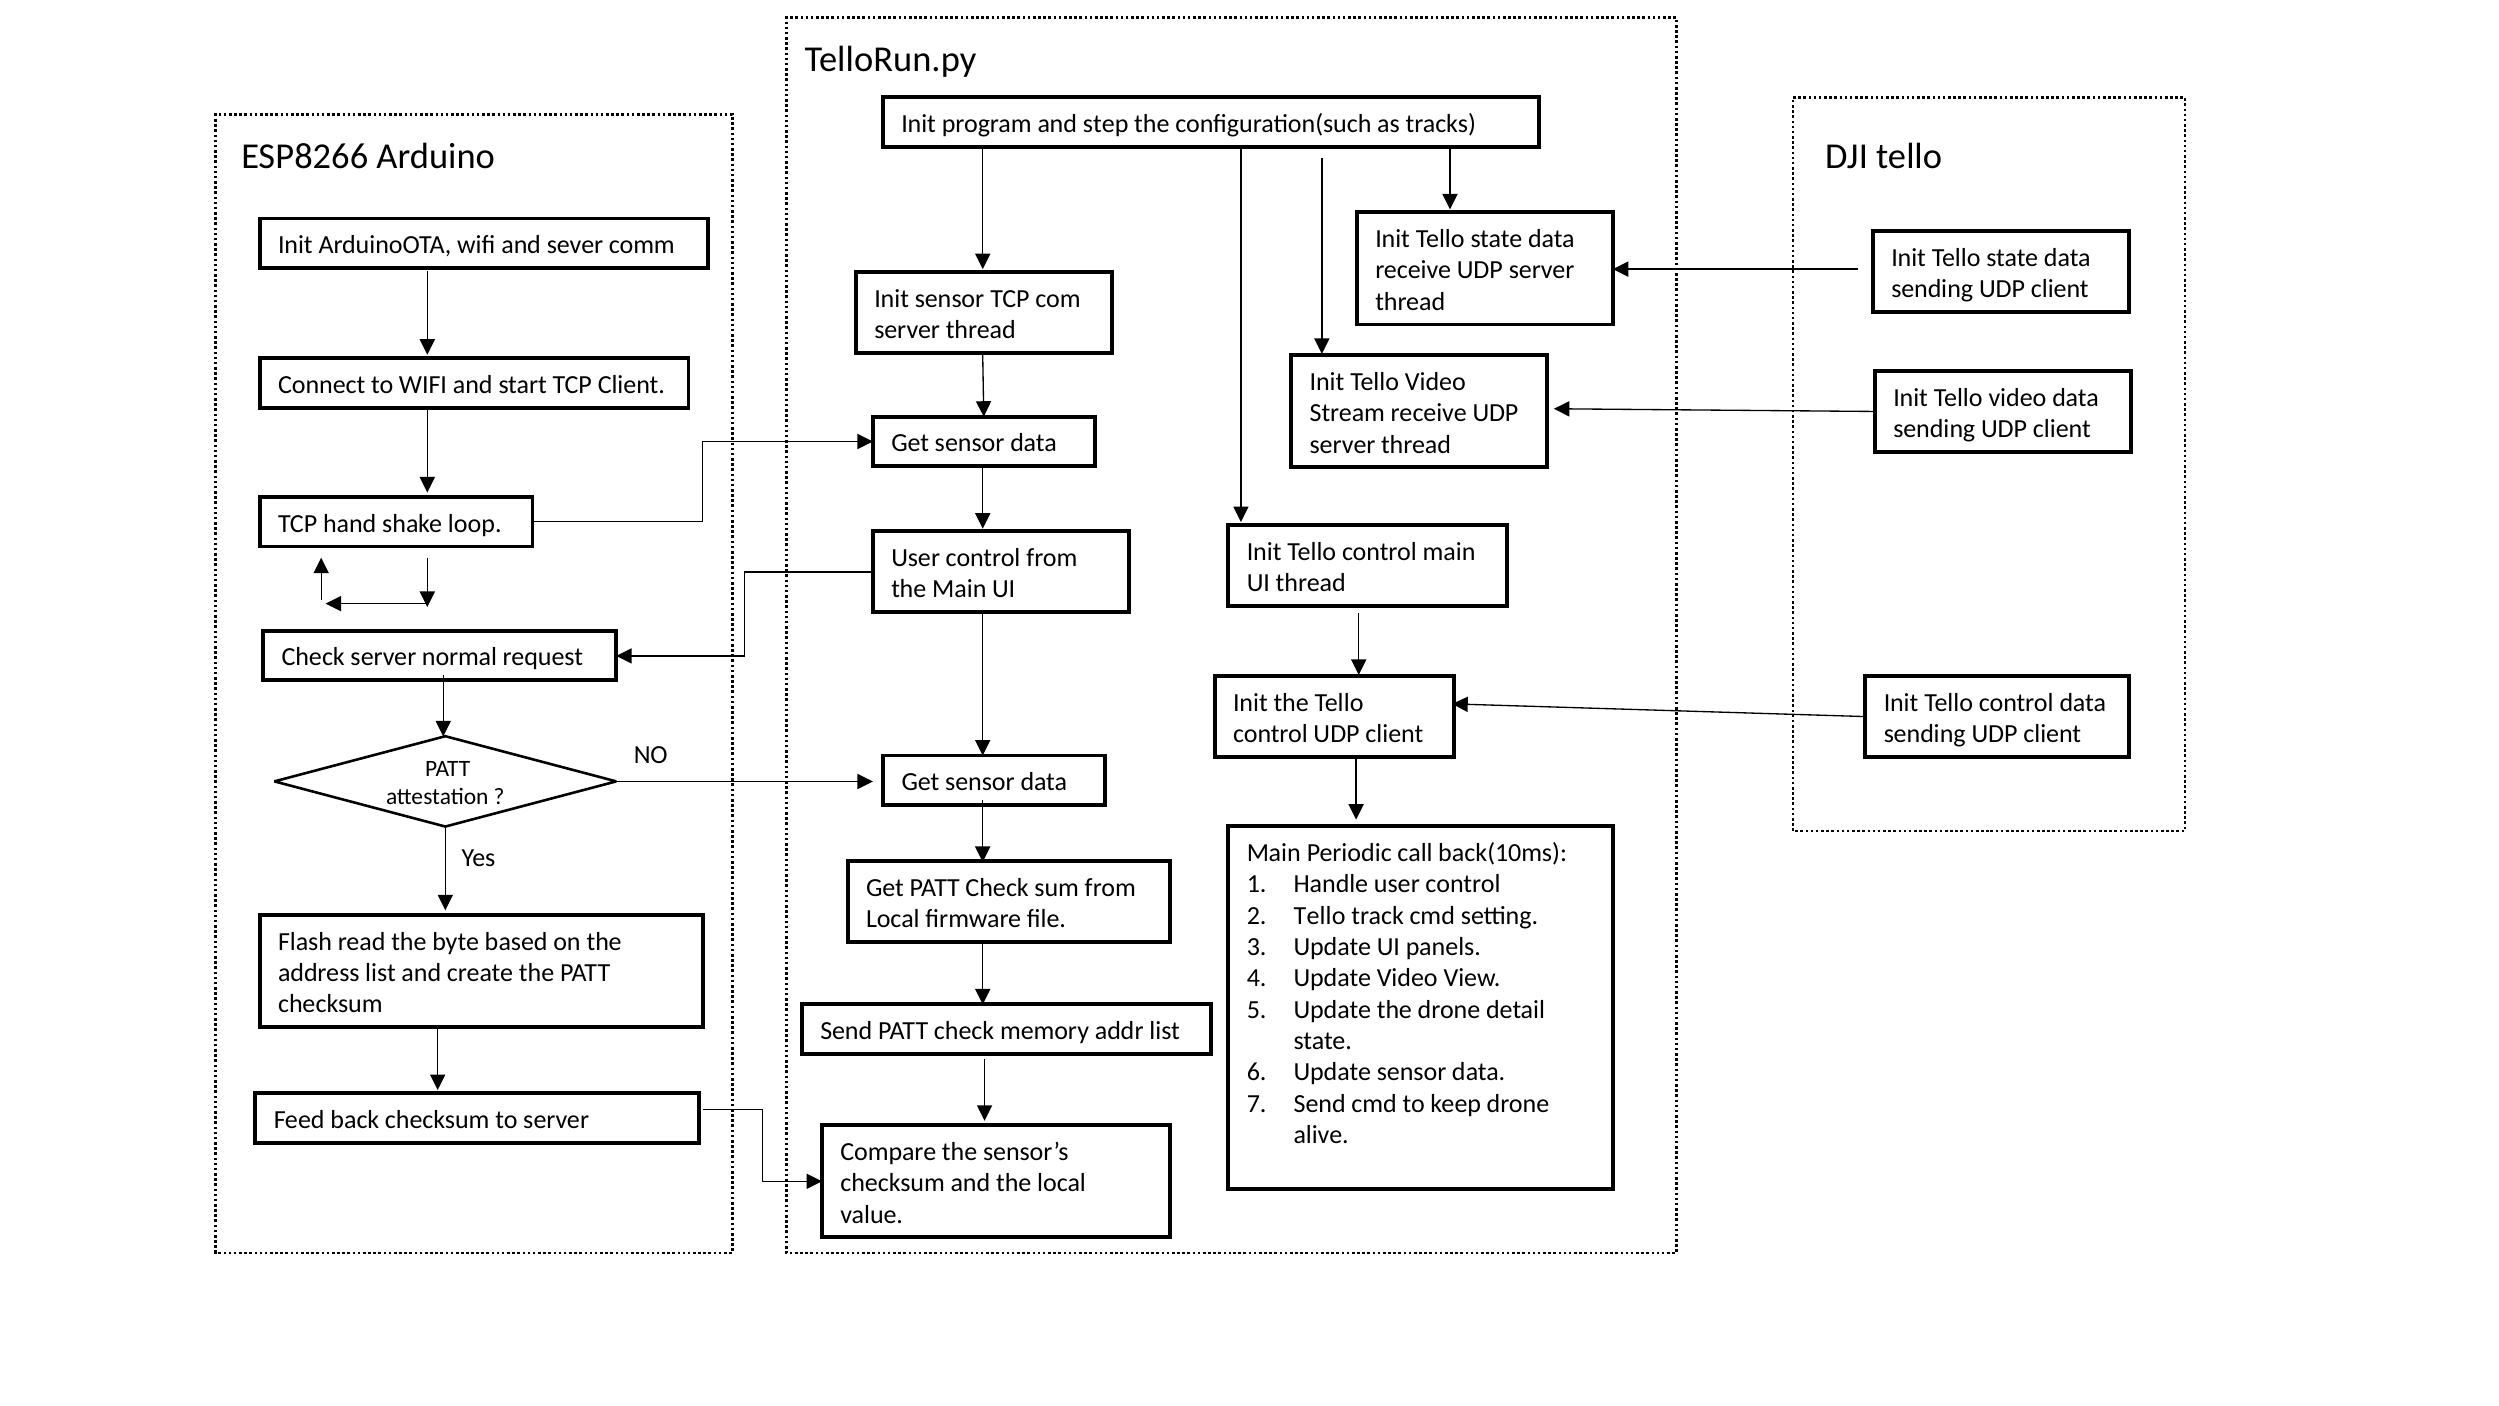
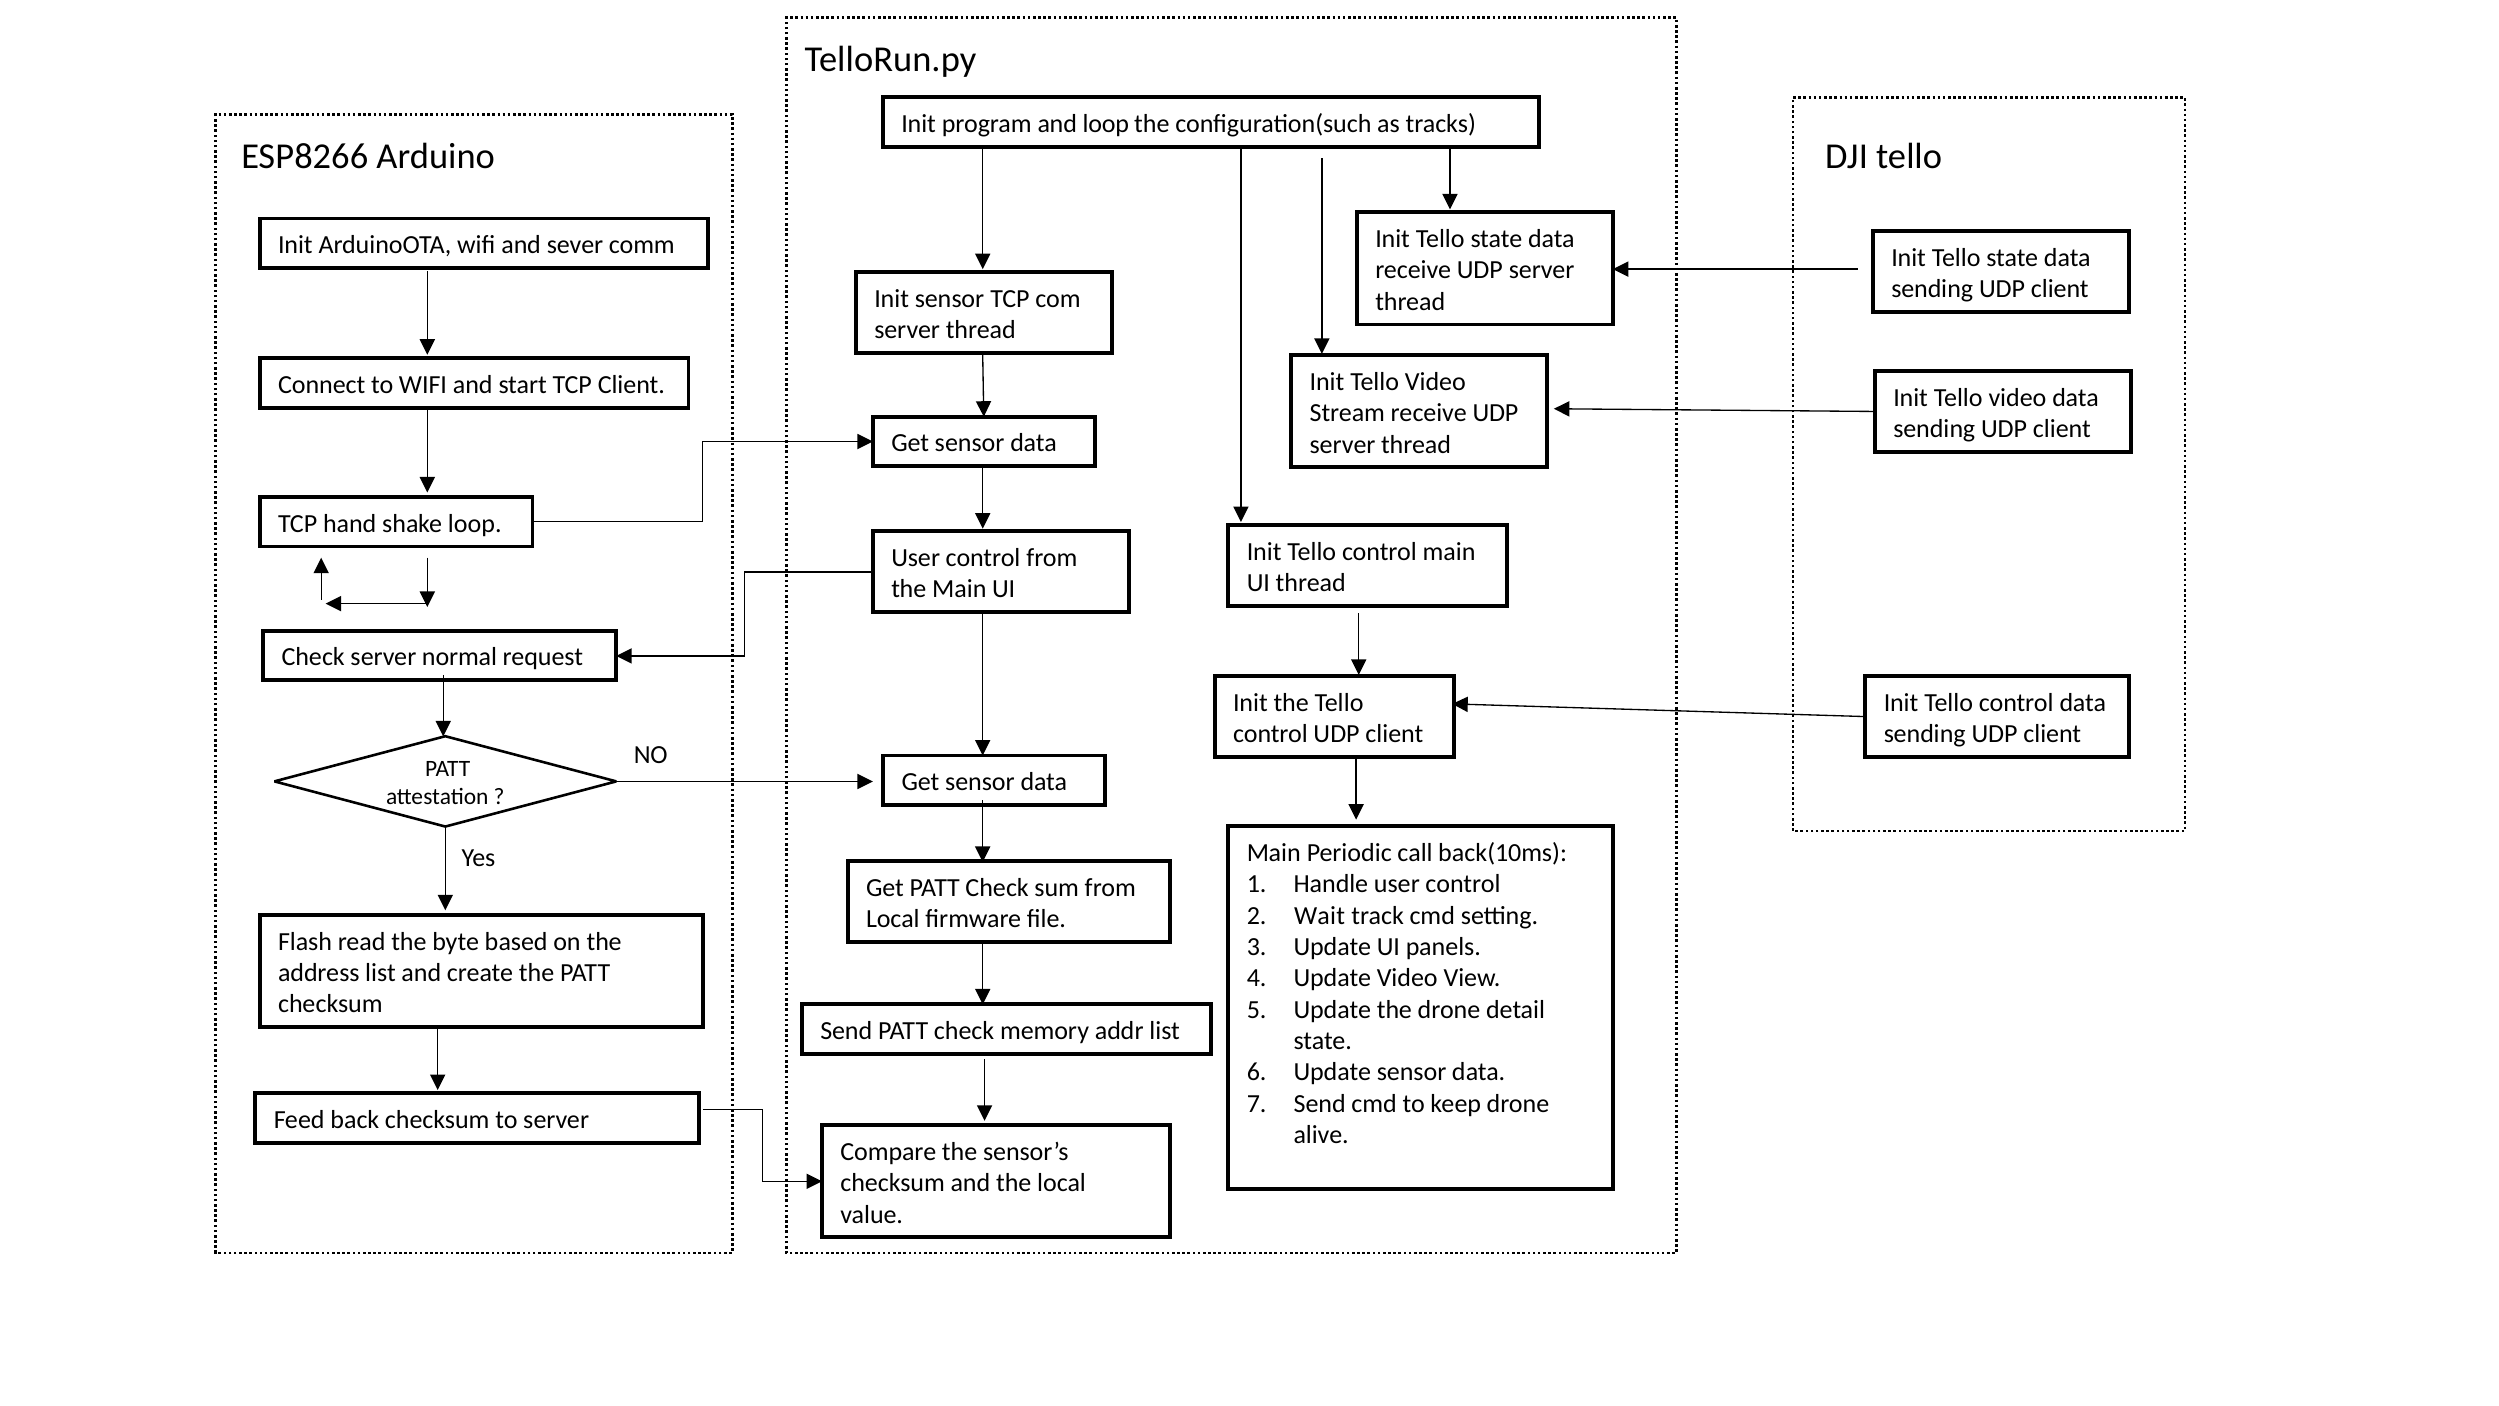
and step: step -> loop (1106, 124)
Tello: Tello -> Wait (1320, 915)
